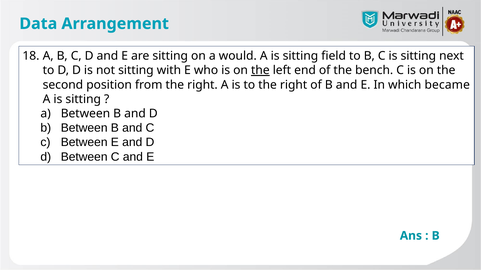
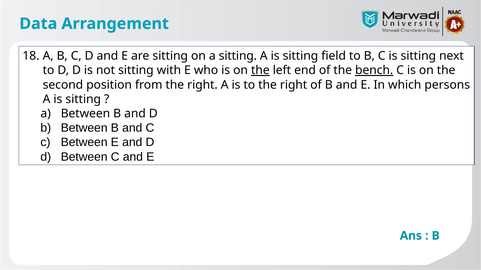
a would: would -> sitting (238, 56)
bench underline: none -> present (374, 70)
became: became -> persons (447, 85)
